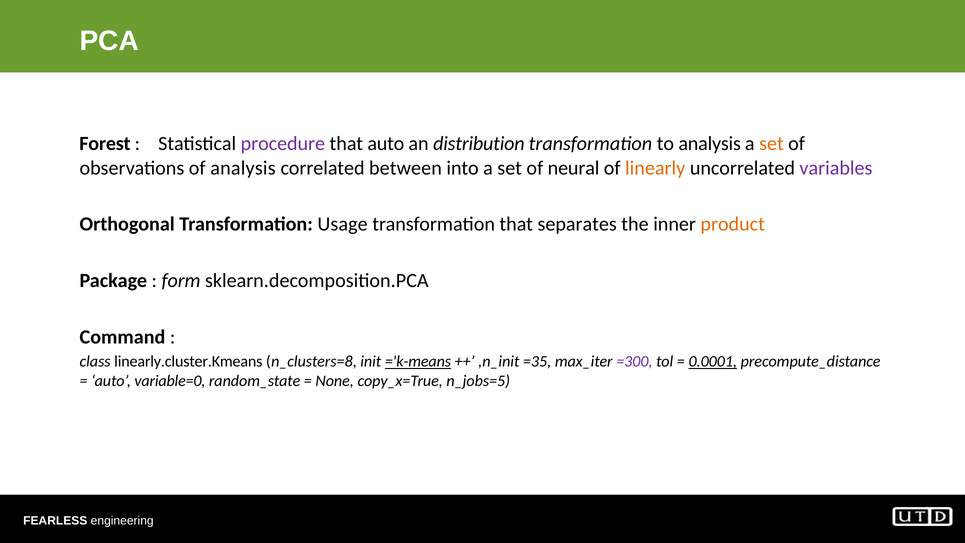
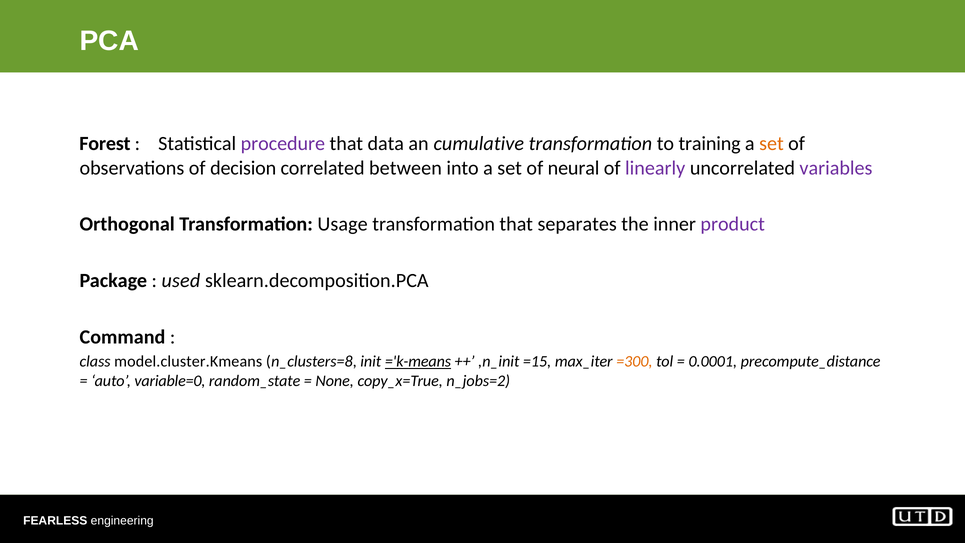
that auto: auto -> data (386, 144)
distribution: distribution -> cumulative (479, 144)
to analysis: analysis -> training (710, 144)
of analysis: analysis -> decision (243, 168)
linearly colour: orange -> purple (655, 168)
product colour: orange -> purple (733, 224)
form: form -> used (181, 280)
linearly.cluster.Kmeans: linearly.cluster.Kmeans -> model.cluster.Kmeans (188, 361)
=35: =35 -> =15 (537, 361)
=300 colour: purple -> orange (634, 361)
0.0001 underline: present -> none (713, 361)
n_jobs=5: n_jobs=5 -> n_jobs=2 (478, 381)
